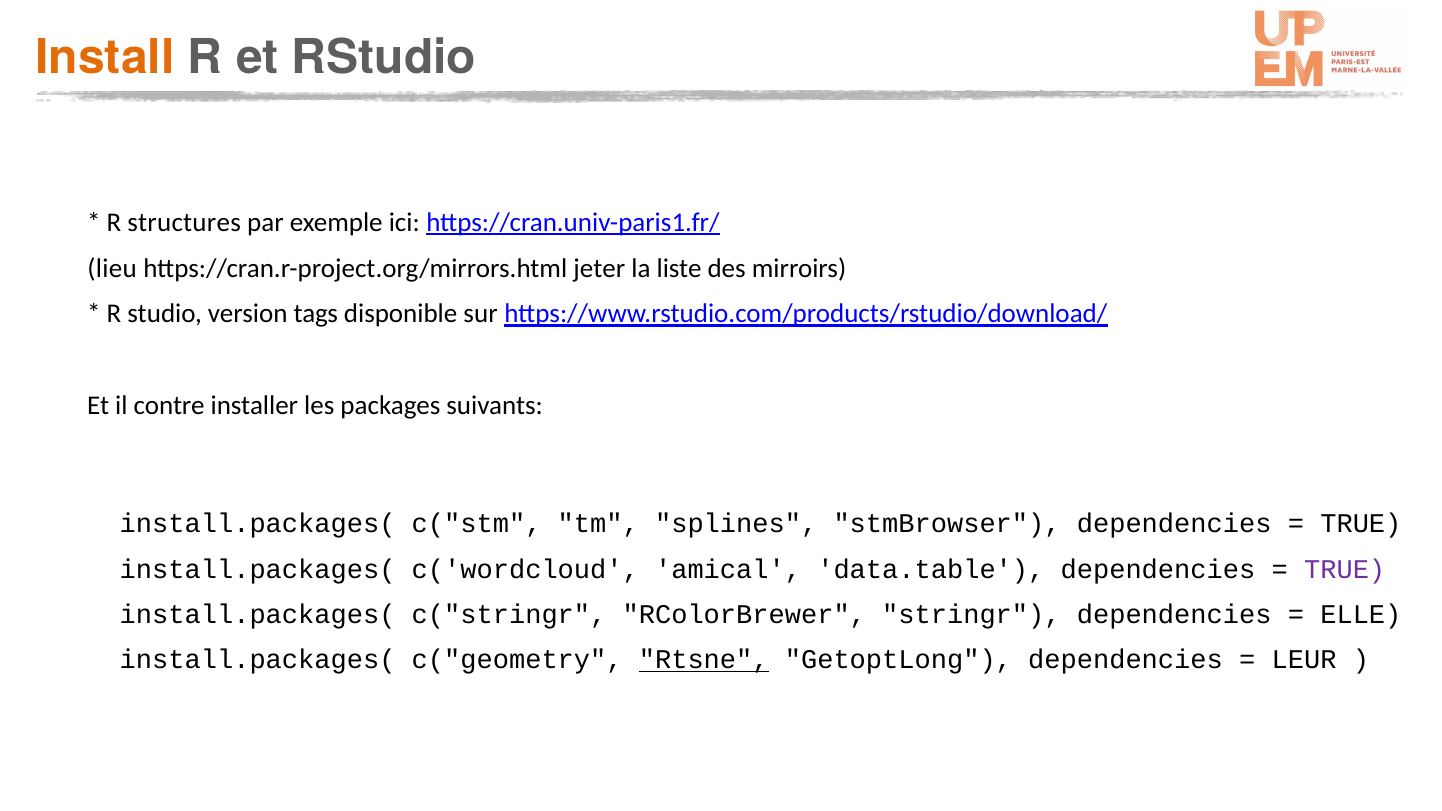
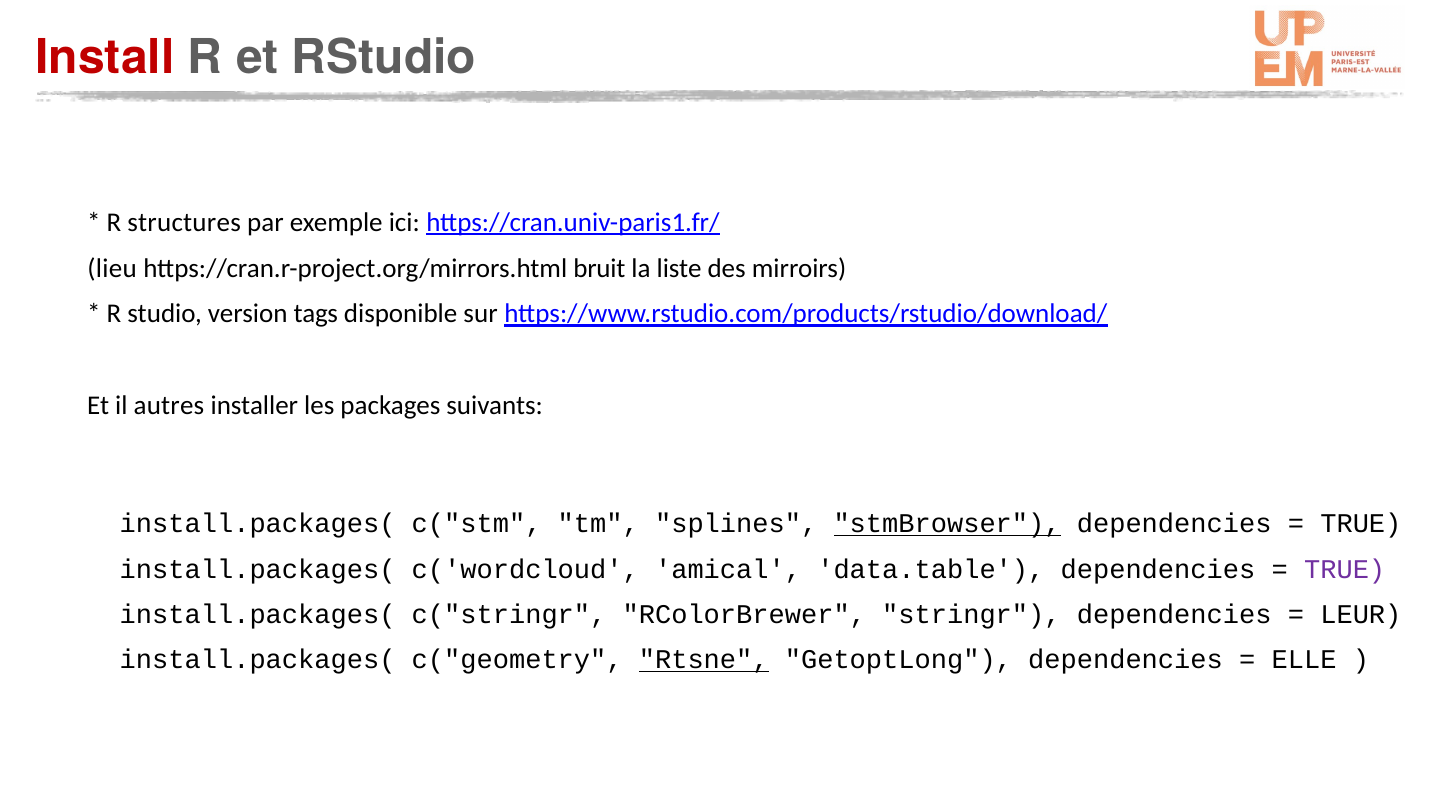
Install colour: orange -> red (105, 58)
jeter: jeter -> bruit (599, 268)
contre: contre -> autres (169, 405)
stmBrowser underline: none -> present (947, 524)
ELLE: ELLE -> LEUR (1361, 615)
LEUR: LEUR -> ELLE (1304, 660)
